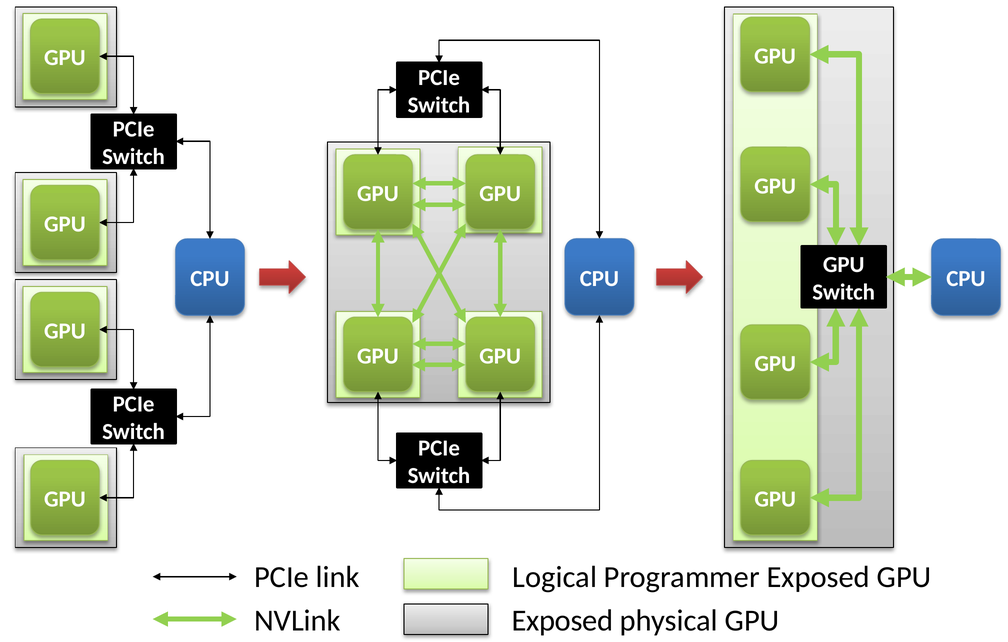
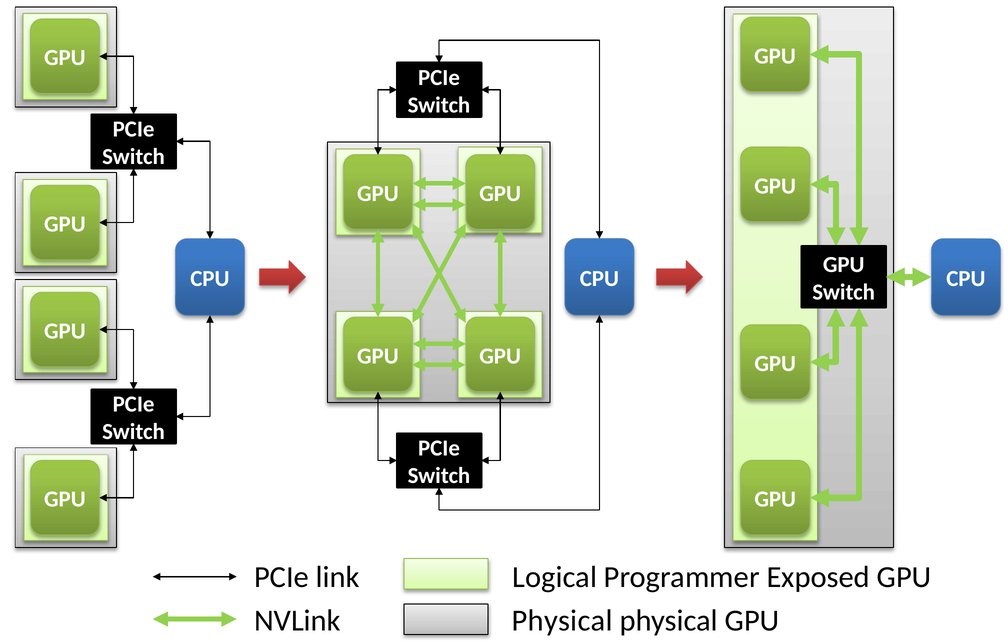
Exposed: Exposed -> Physical (562, 620)
